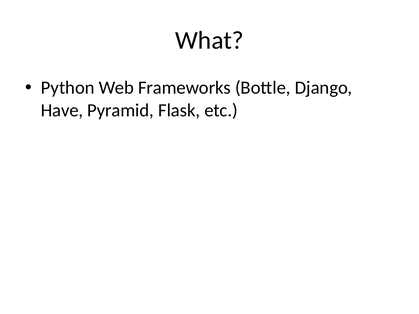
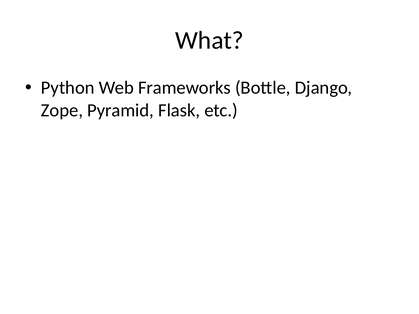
Have: Have -> Zope (62, 110)
